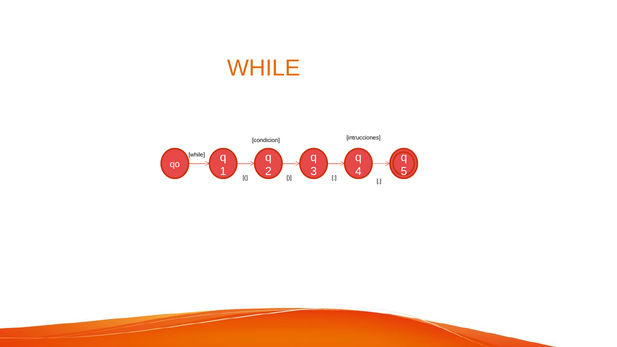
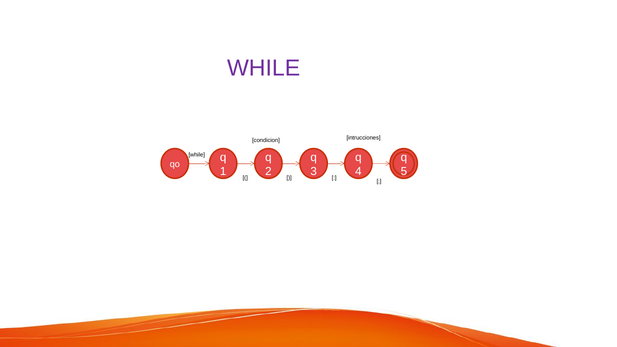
WHILE colour: orange -> purple (264, 68)
